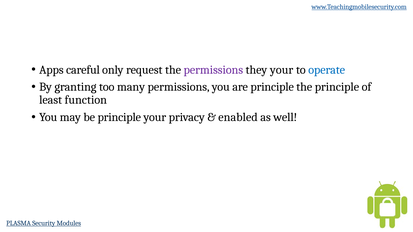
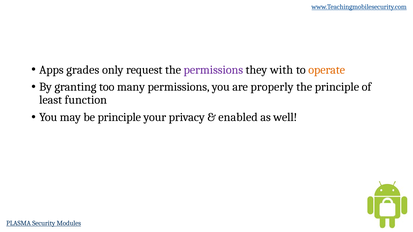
careful: careful -> grades (83, 70)
they your: your -> with (282, 70)
operate colour: blue -> orange (327, 70)
are principle: principle -> properly (272, 87)
